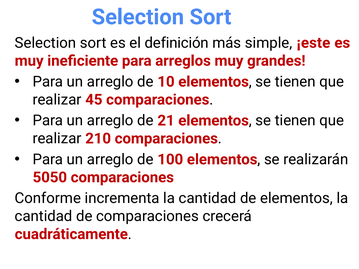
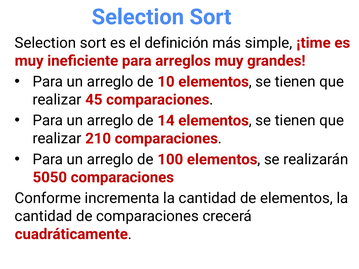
¡este: ¡este -> ¡time (313, 43)
21: 21 -> 14 (166, 121)
